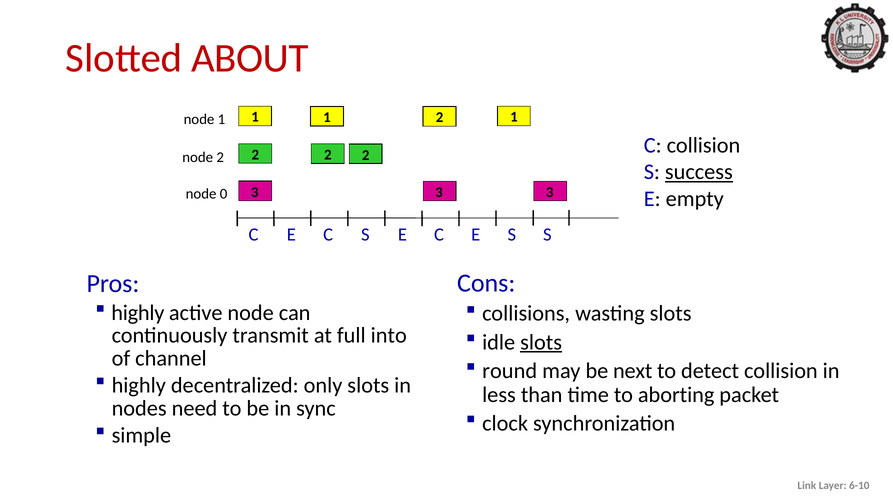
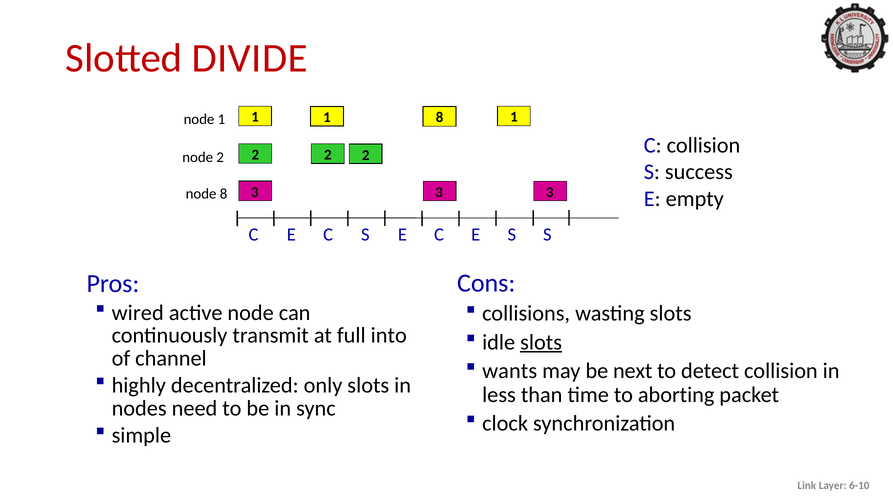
ABOUT: ABOUT -> DIVIDE (250, 58)
1 1 2: 2 -> 8 (440, 117)
success underline: present -> none (699, 172)
node 0: 0 -> 8 (224, 194)
highly: highly -> wired (138, 313)
round: round -> wants (510, 371)
